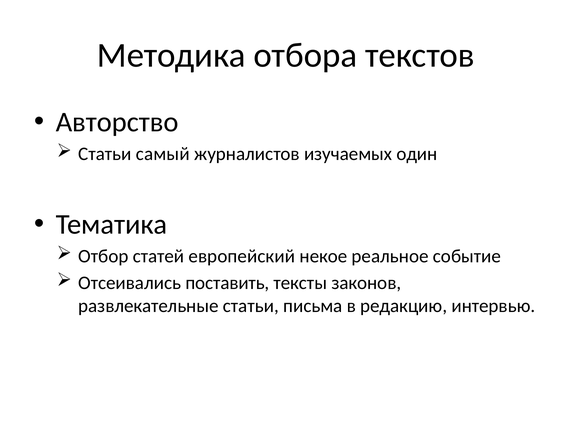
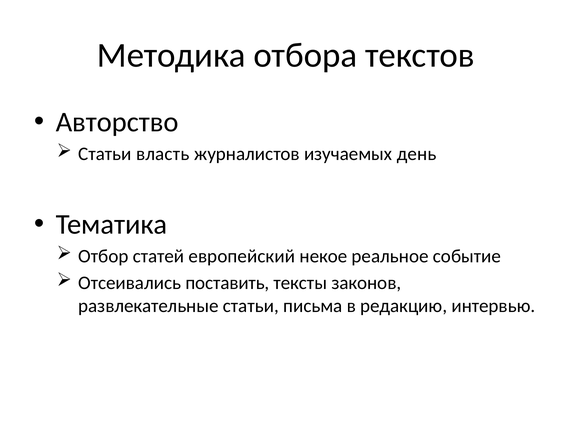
самый: самый -> власть (163, 154)
один: один -> день (417, 154)
